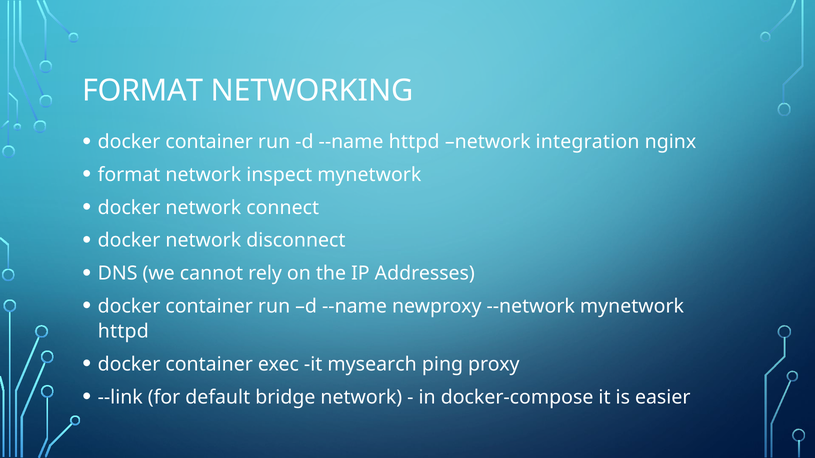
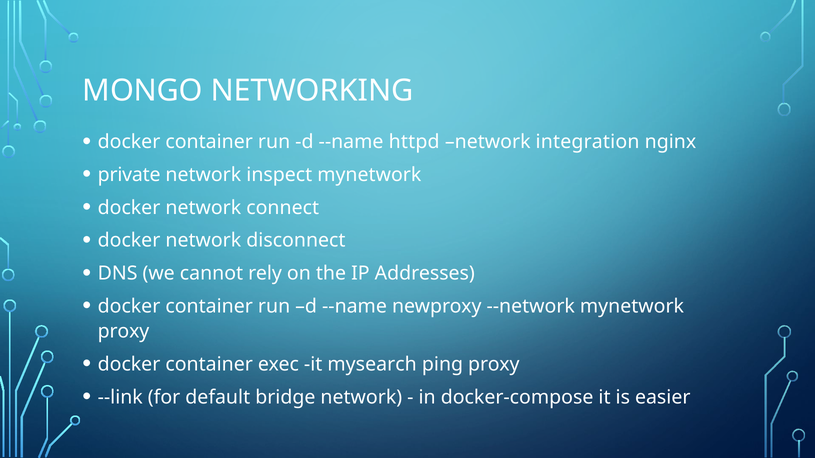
FORMAT: FORMAT -> MONGO (143, 91)
format: format -> private (129, 175)
httpd: httpd -> proxy (123, 332)
